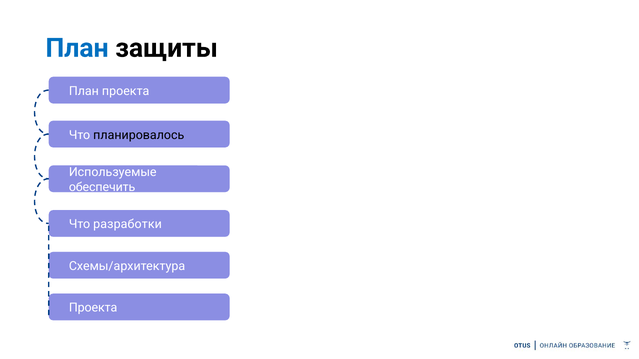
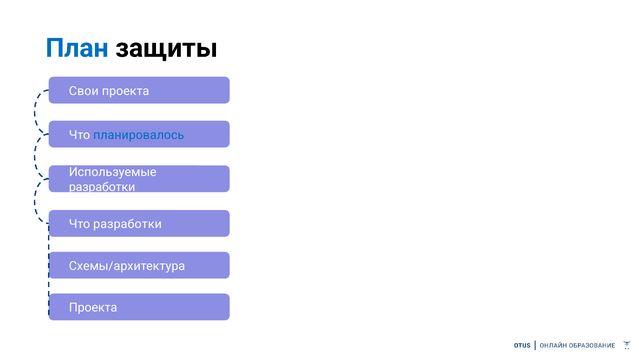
План: План -> Свои (84, 91)
планировалось colour: black -> blue (139, 135)
обеспечить: обеспечить -> разработки (102, 187)
